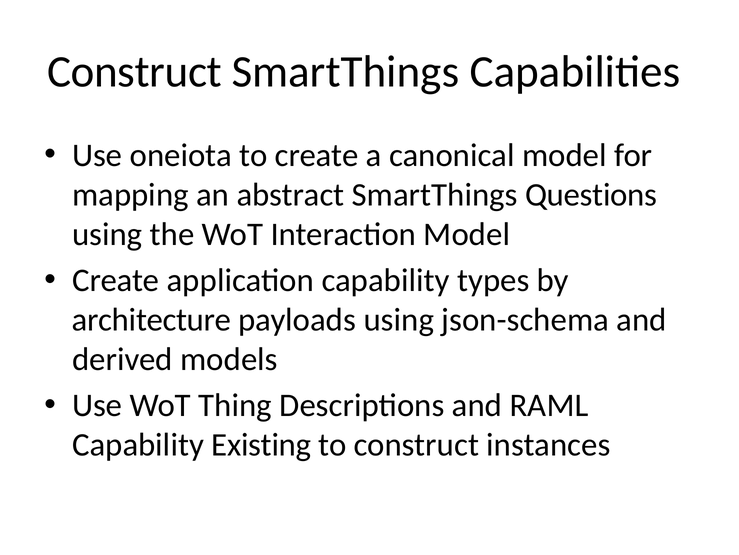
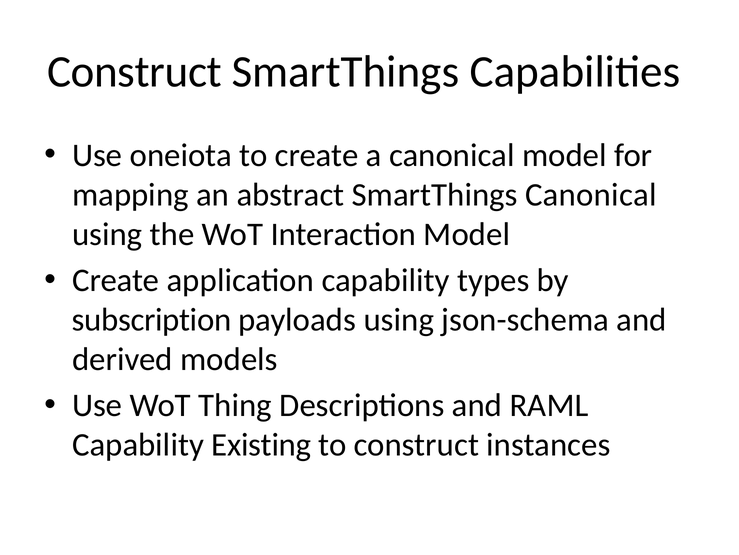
SmartThings Questions: Questions -> Canonical (591, 195)
architecture: architecture -> subscription (152, 319)
